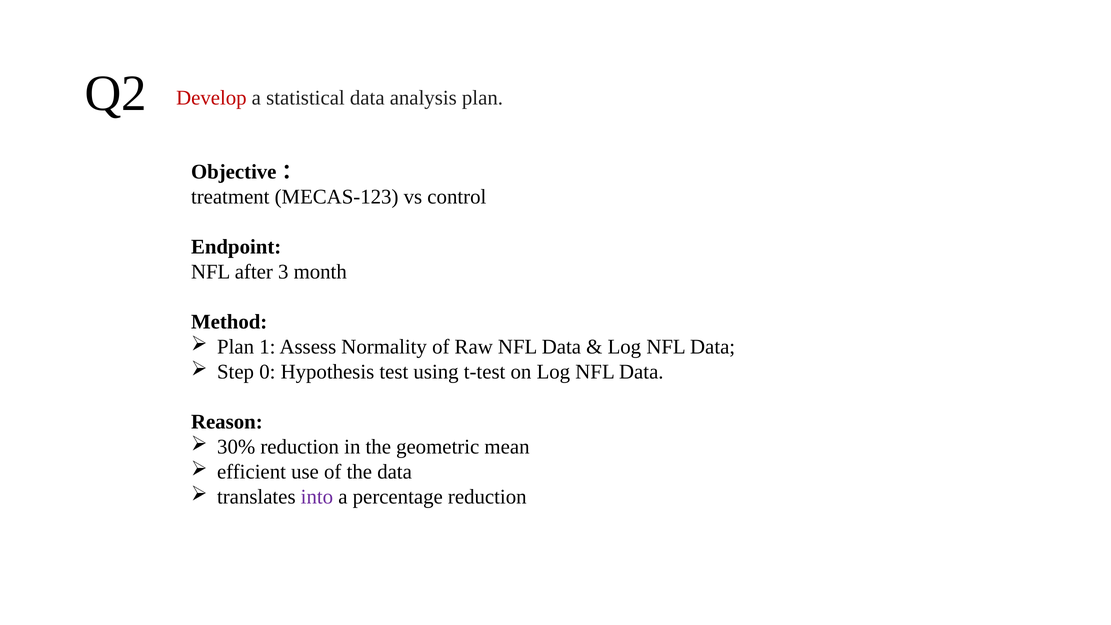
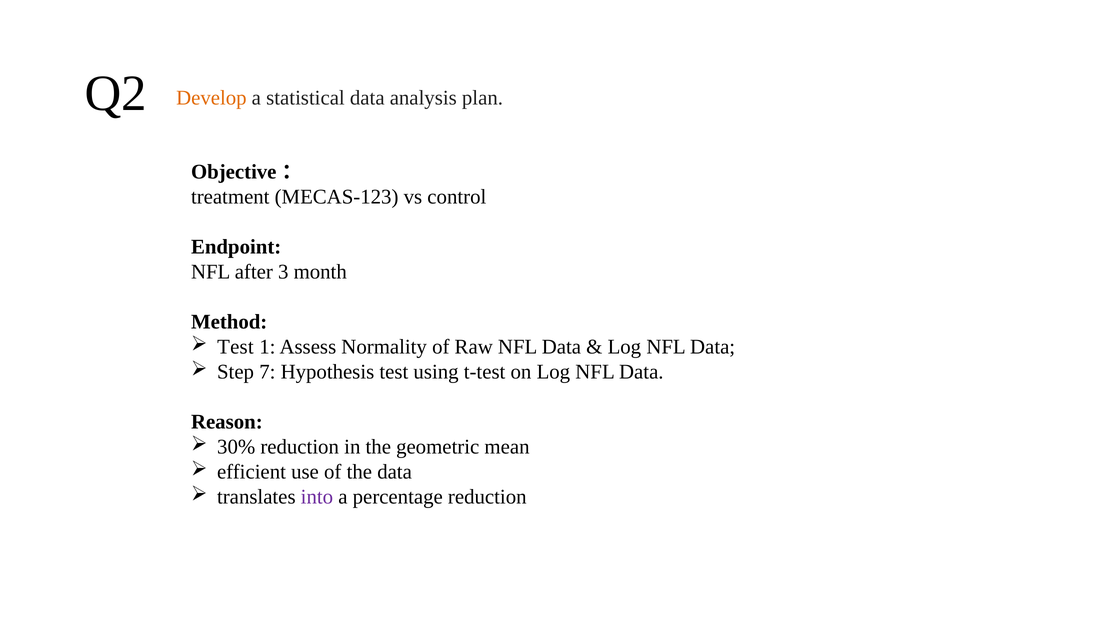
Develop colour: red -> orange (211, 98)
Plan: Plan -> Test (235, 347)
0: 0 -> 7 (267, 372)
